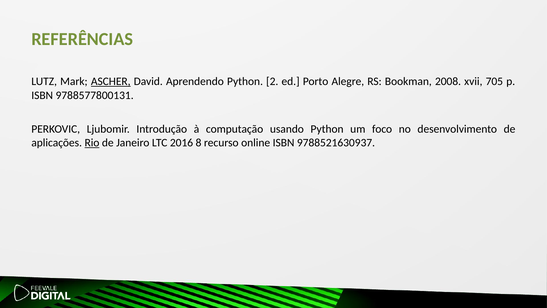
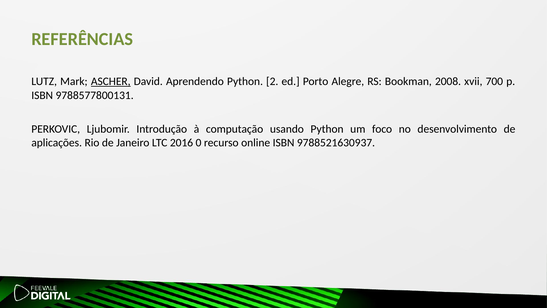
705: 705 -> 700 (494, 81)
Rio underline: present -> none (92, 143)
8: 8 -> 0 (199, 143)
